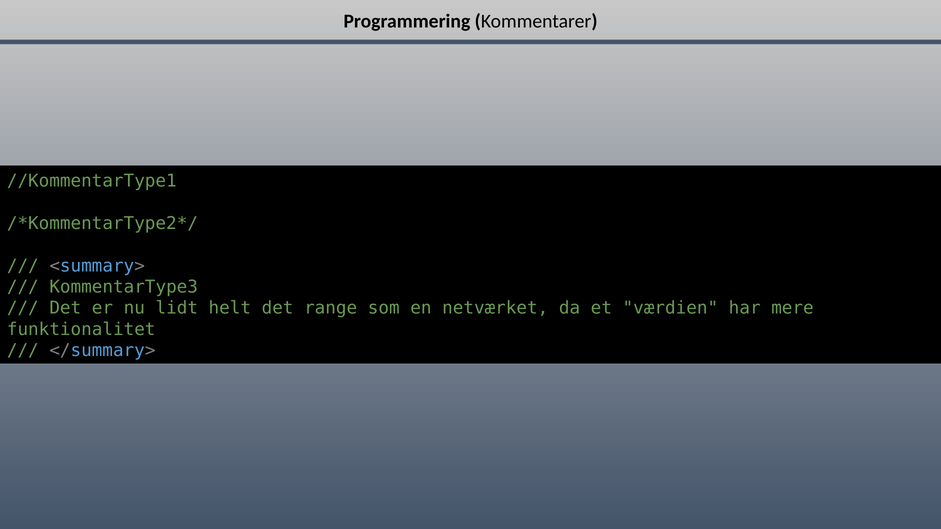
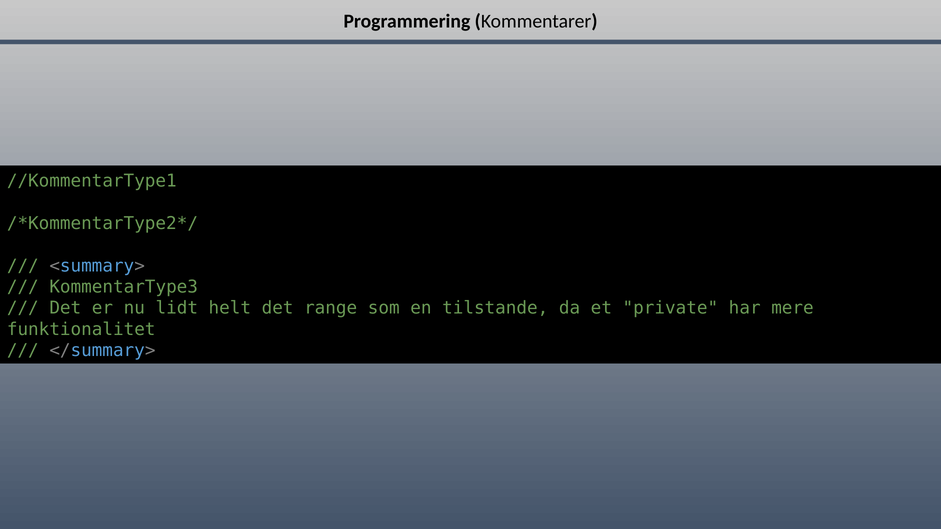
netværket: netværket -> tilstande (495, 308)
værdien: værdien -> private (670, 308)
